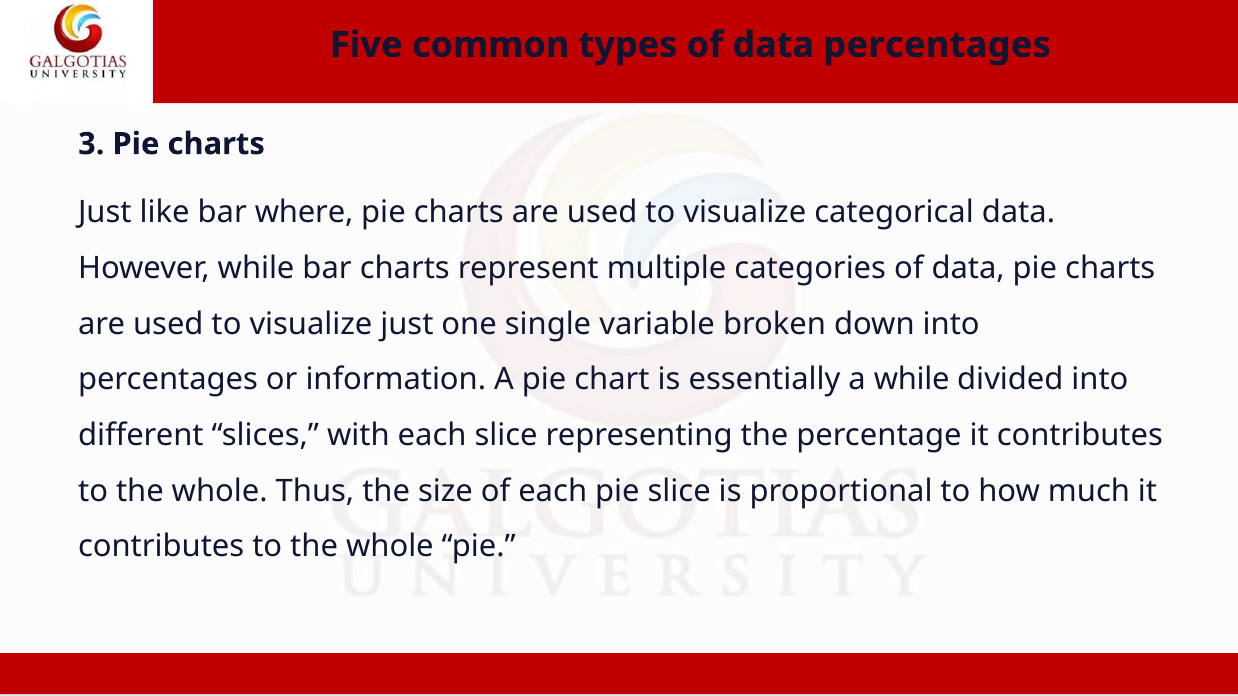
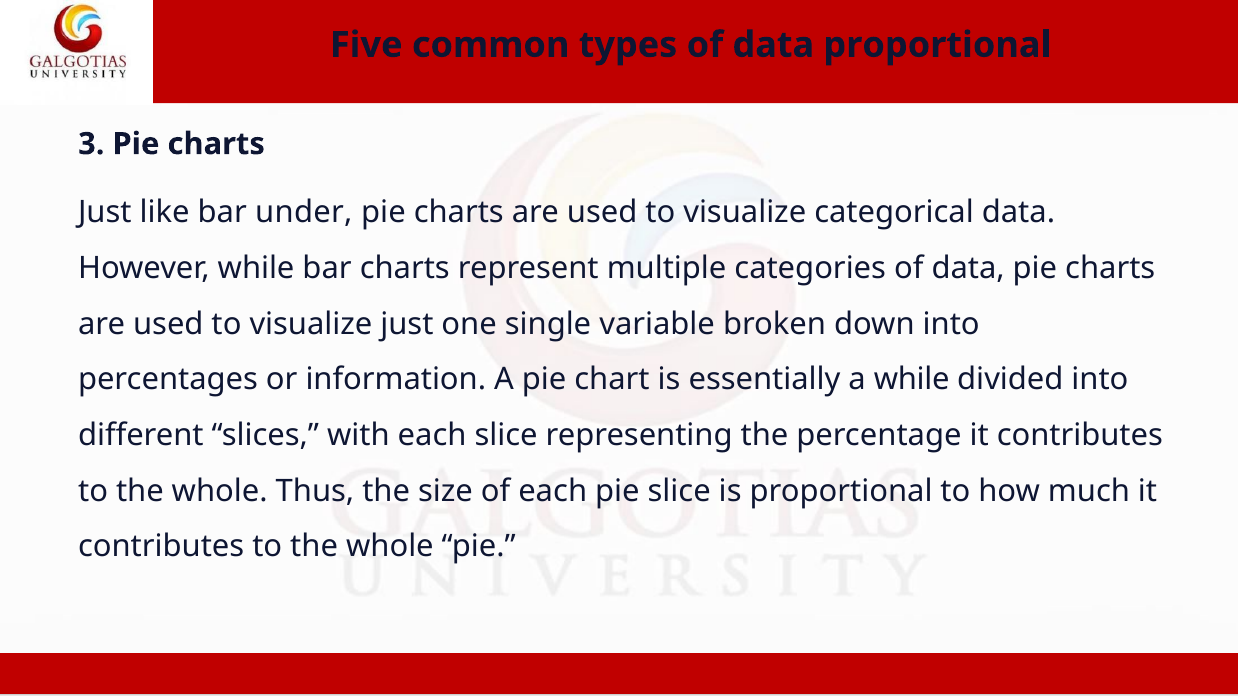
data percentages: percentages -> proportional (937, 45)
where: where -> under (304, 213)
